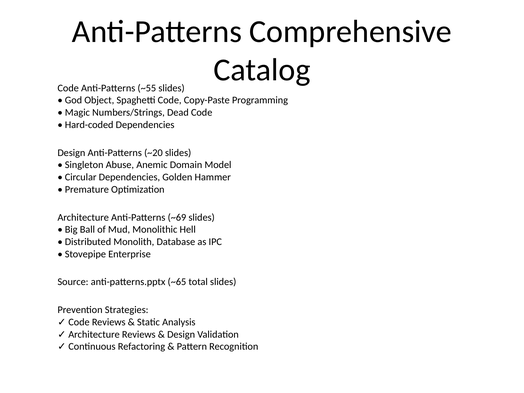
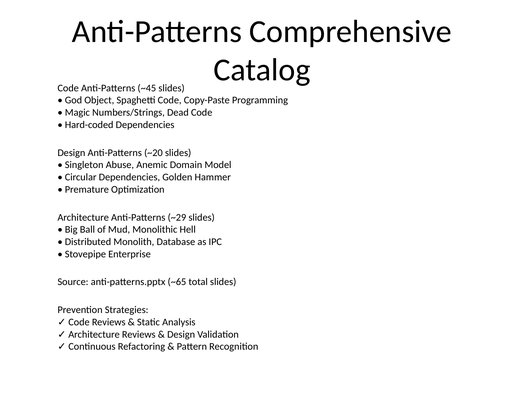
~55: ~55 -> ~45 (147, 88)
~69: ~69 -> ~29 (177, 217)
